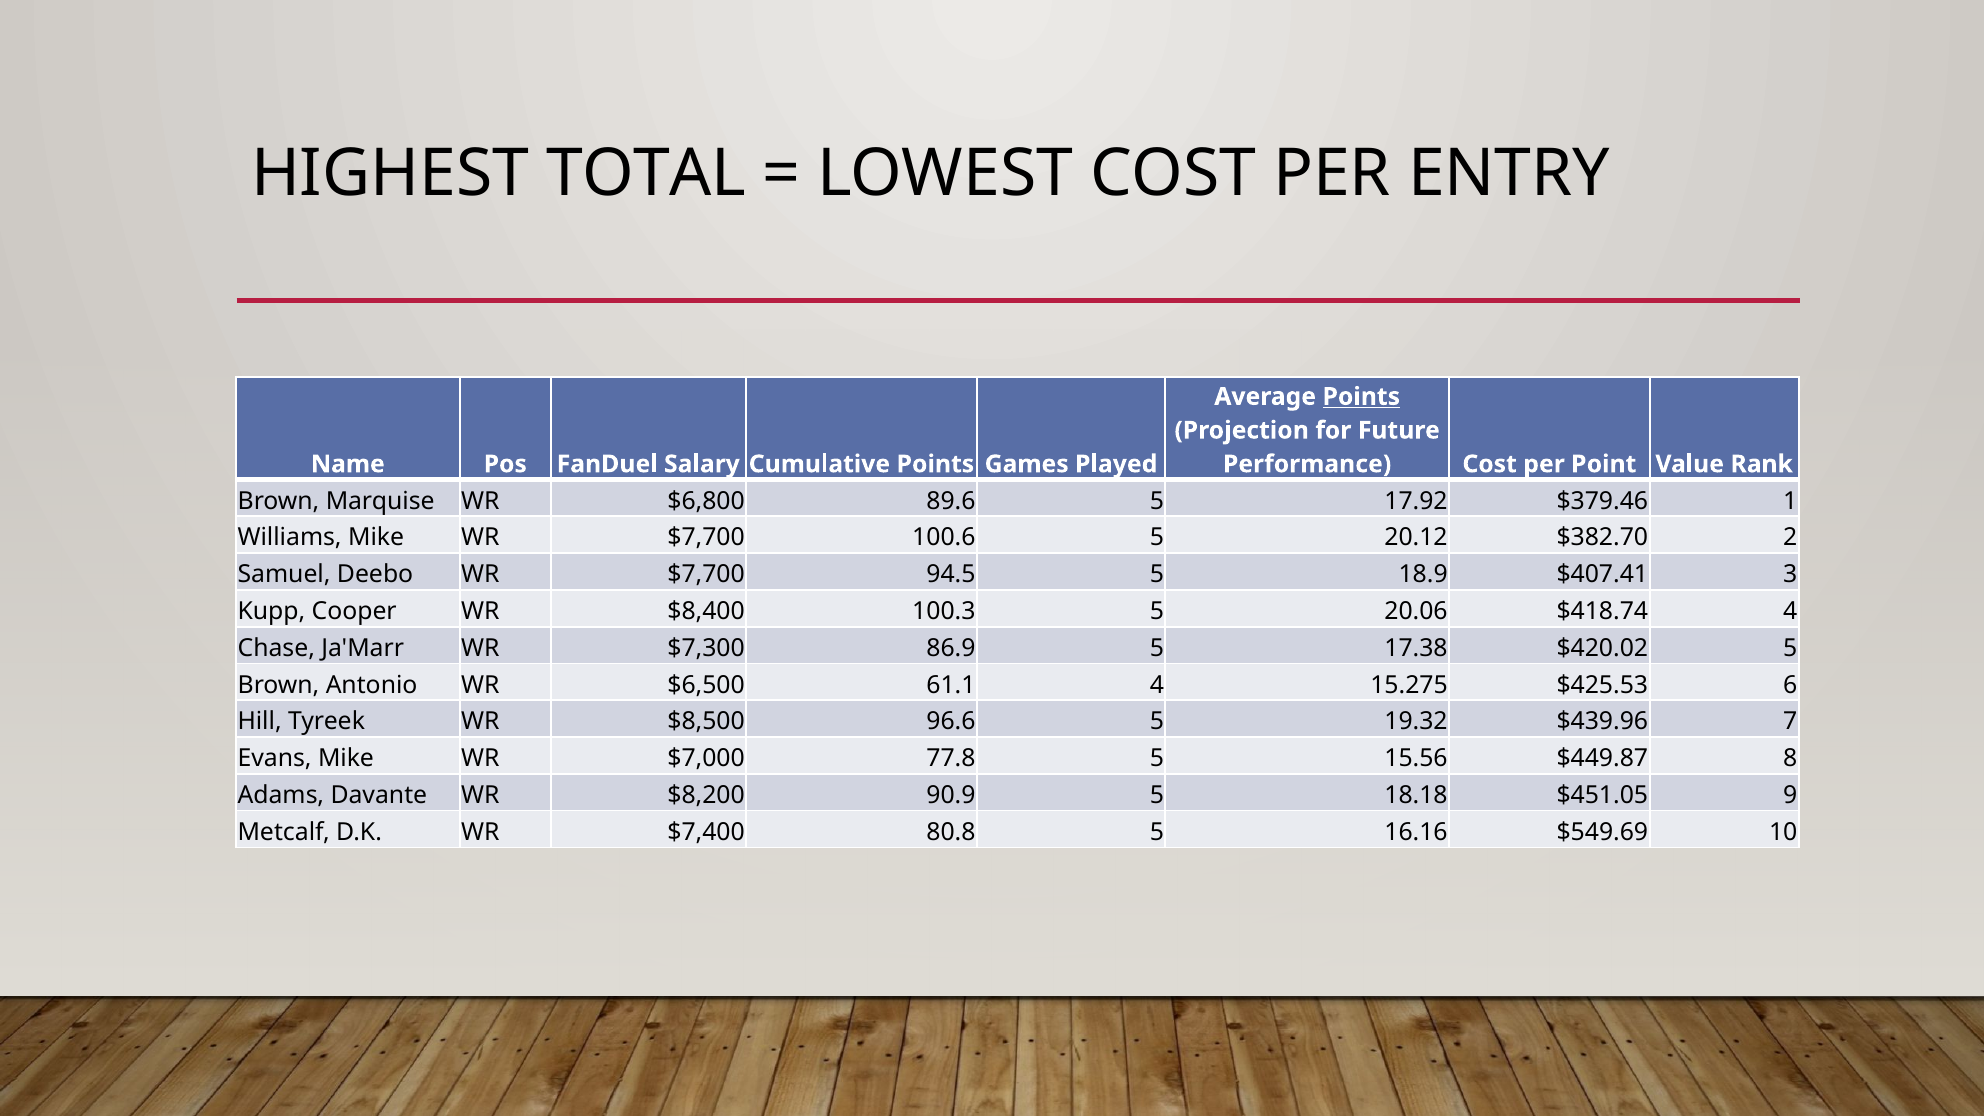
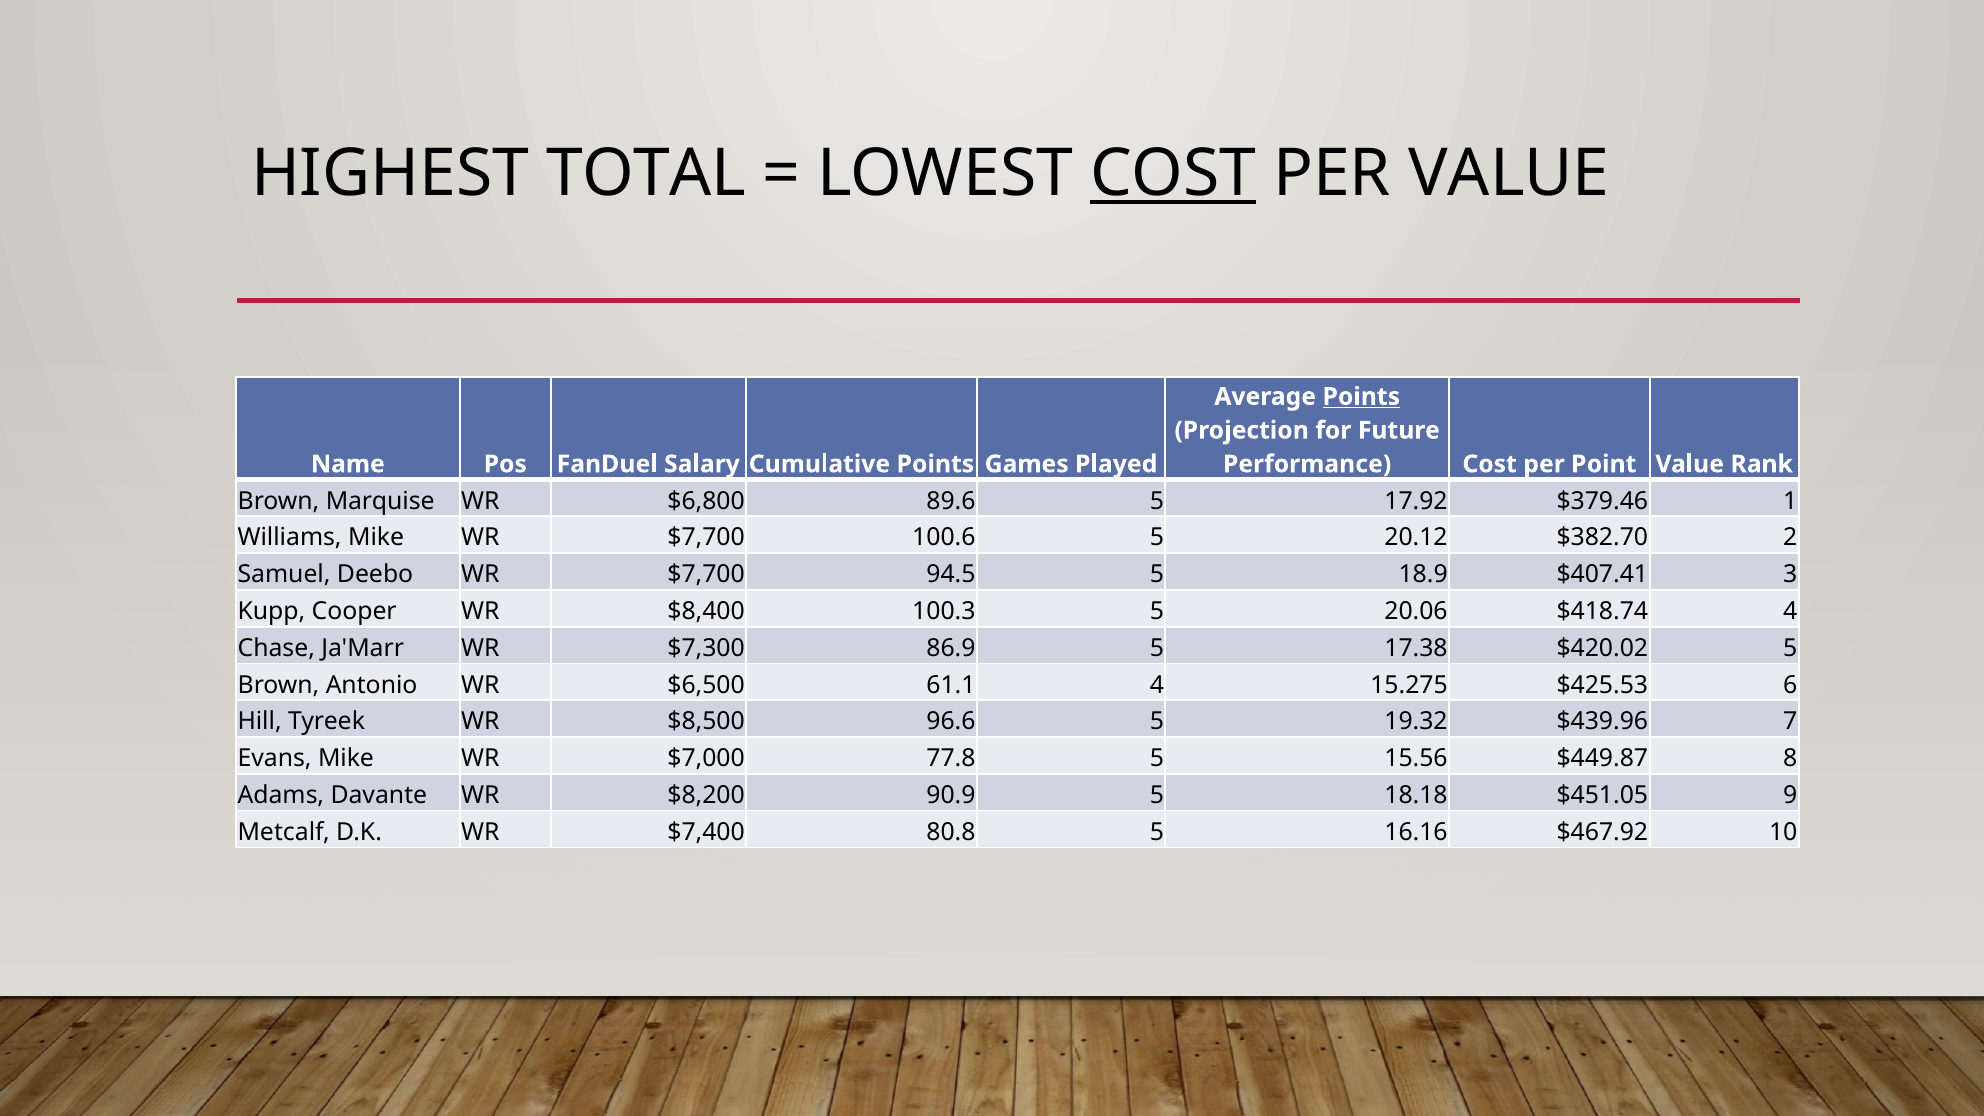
COST underline: none -> present (1173, 174)
PER ENTRY: ENTRY -> VALUE (1509, 174)
$549.69: $549.69 -> $467.92 (1602, 832)
